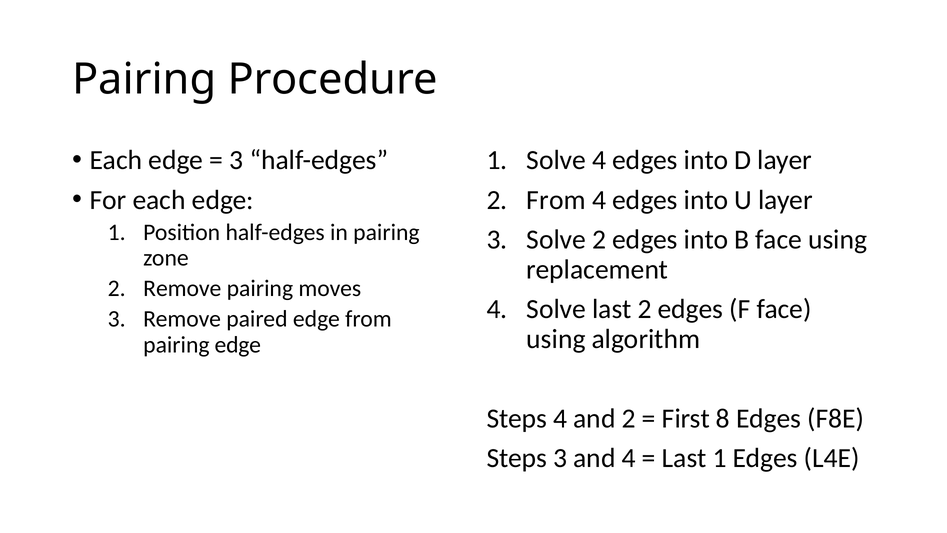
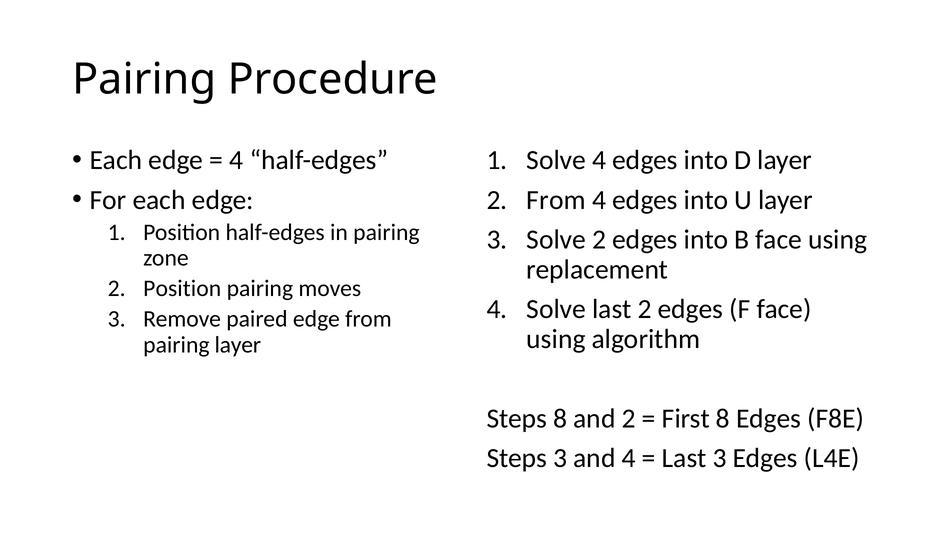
3: 3 -> 4 (236, 160)
2 Remove: Remove -> Position (182, 289)
pairing edge: edge -> layer (238, 345)
Steps 4: 4 -> 8 (560, 418)
Last 1: 1 -> 3 (720, 458)
